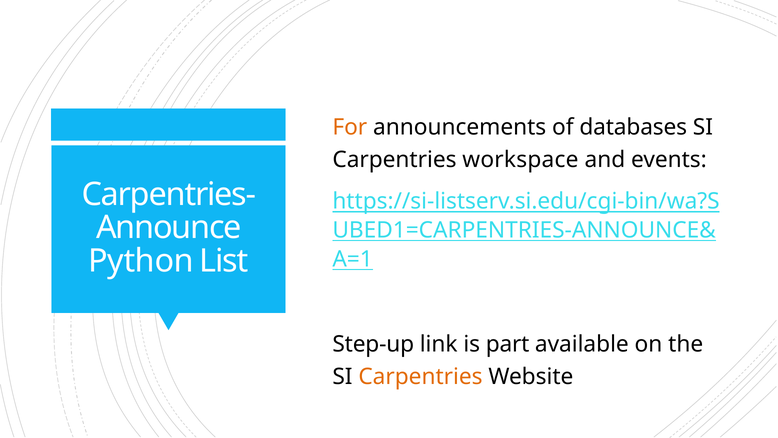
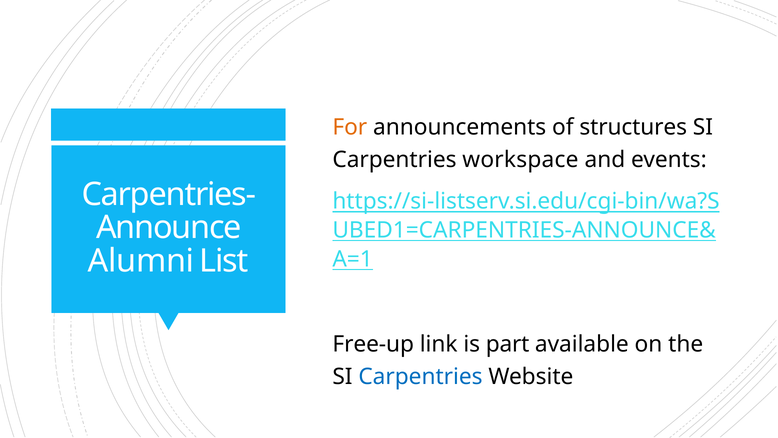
databases: databases -> structures (633, 127)
Python: Python -> Alumni (141, 261)
Step-up: Step-up -> Free-up (373, 344)
Carpentries colour: orange -> blue (420, 376)
